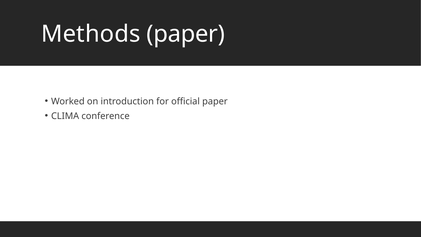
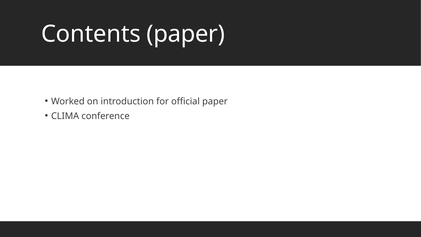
Methods: Methods -> Contents (91, 34)
